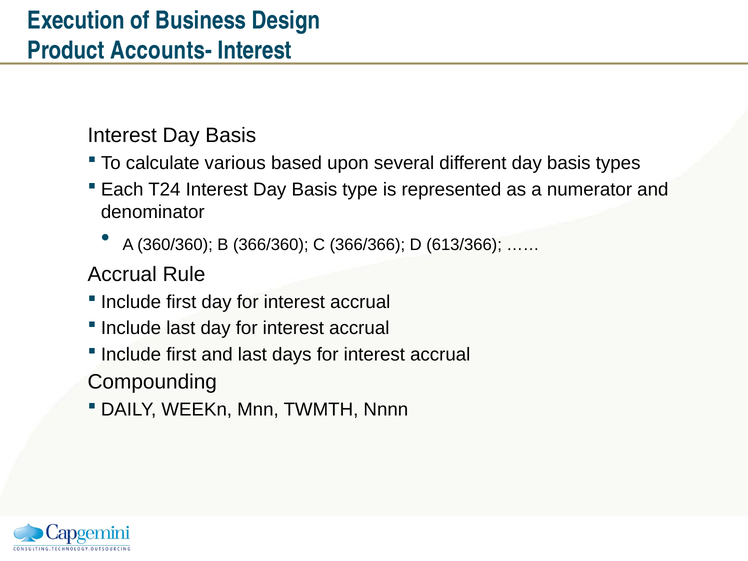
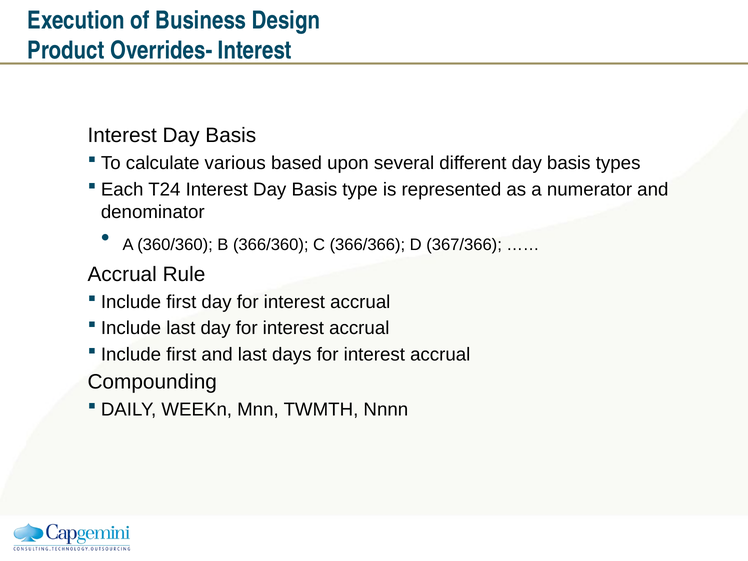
Accounts-: Accounts- -> Overrides- (161, 50)
613/366: 613/366 -> 367/366 (464, 245)
